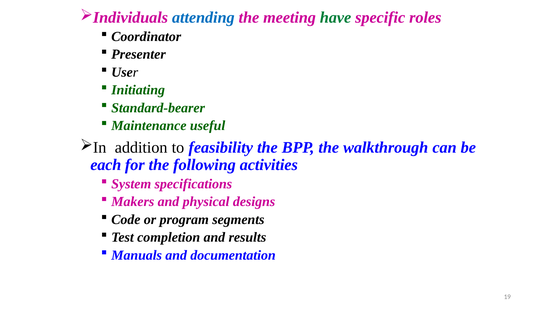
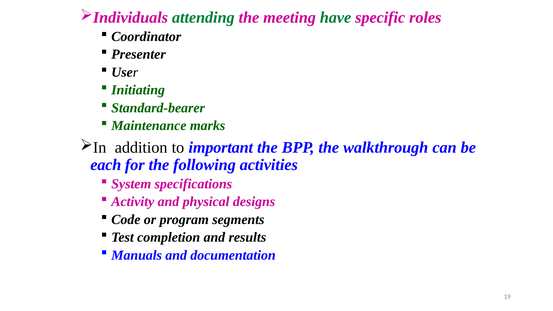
attending colour: blue -> green (203, 18)
useful: useful -> marks (208, 126)
feasibility: feasibility -> important (221, 148)
Makers: Makers -> Activity (133, 202)
